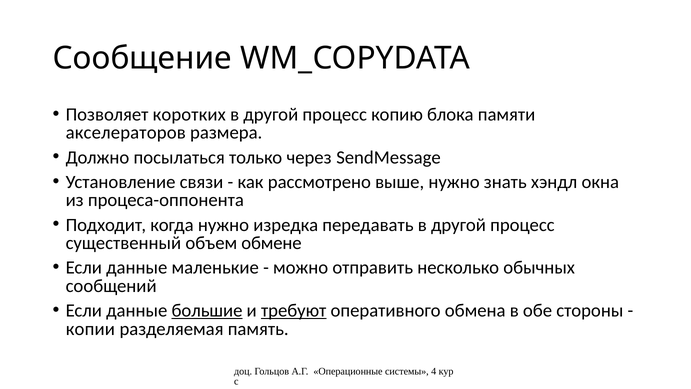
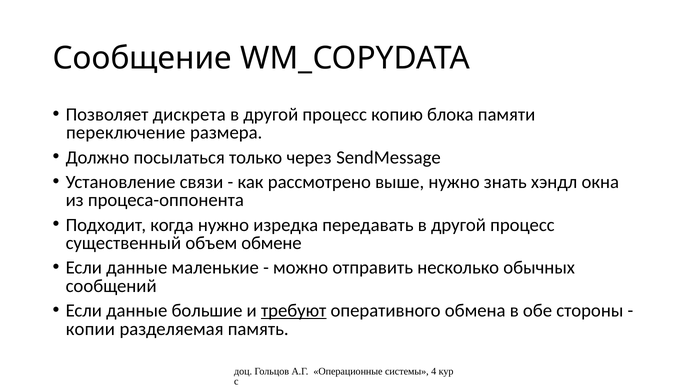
коротких: коротких -> дискрета (189, 114)
акселераторов: акселераторов -> переключение (126, 133)
большие underline: present -> none (207, 310)
